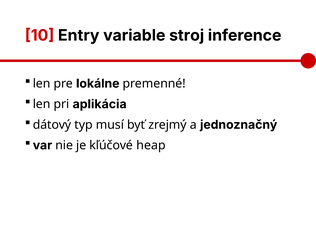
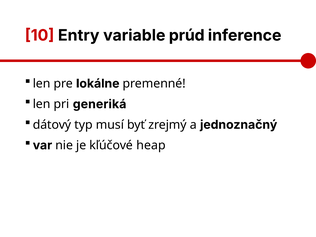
stroj: stroj -> prúd (187, 35)
aplikácia: aplikácia -> generiká (100, 104)
